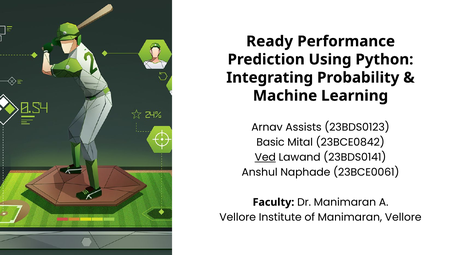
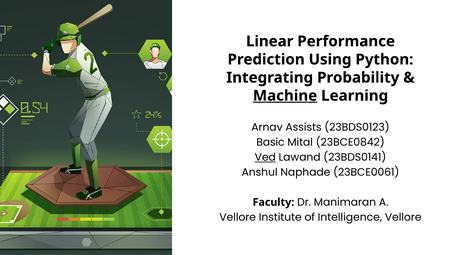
Ready: Ready -> Linear (270, 41)
Machine underline: none -> present (285, 96)
of Manimaran: Manimaran -> Intelligence (350, 218)
